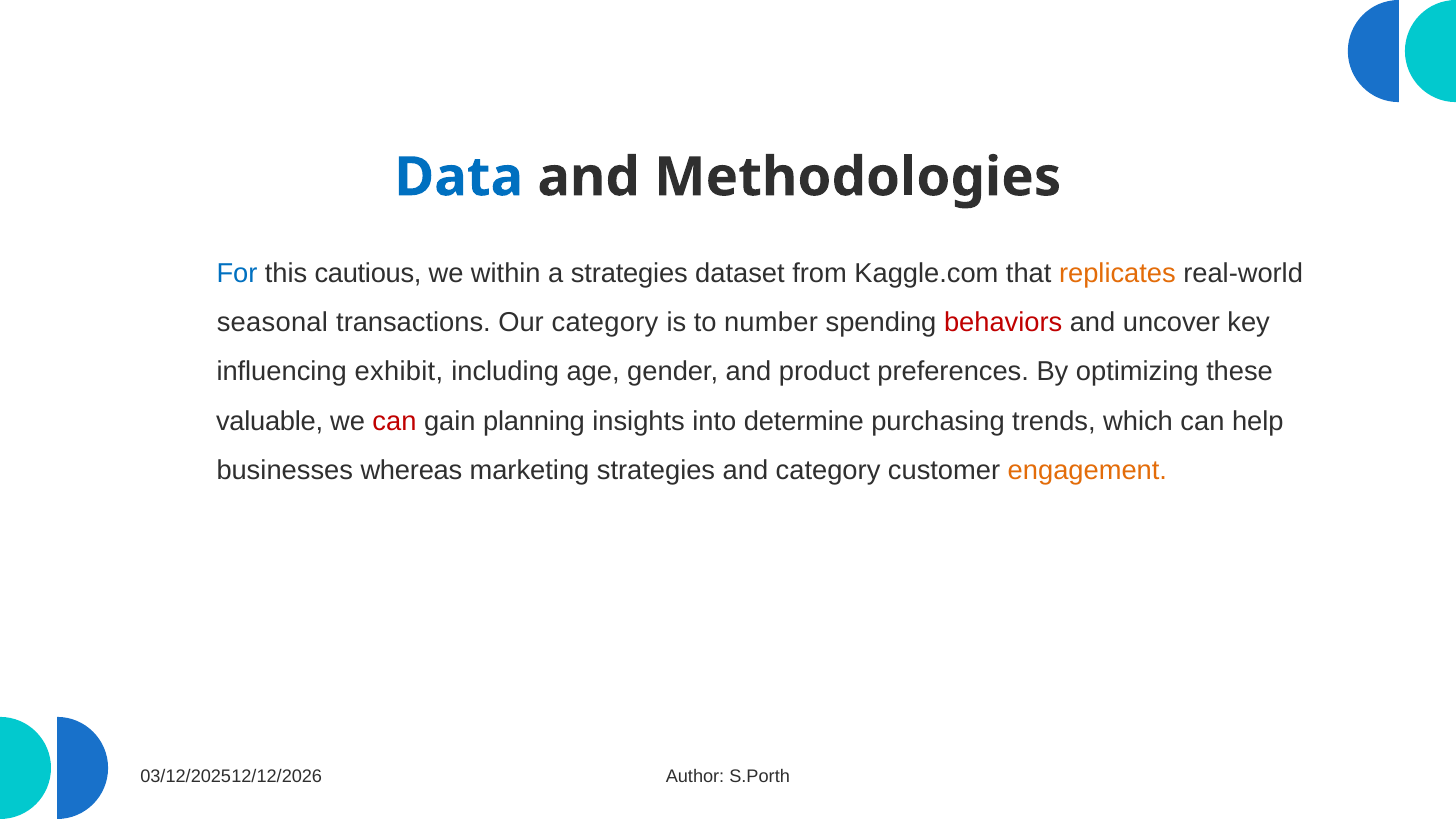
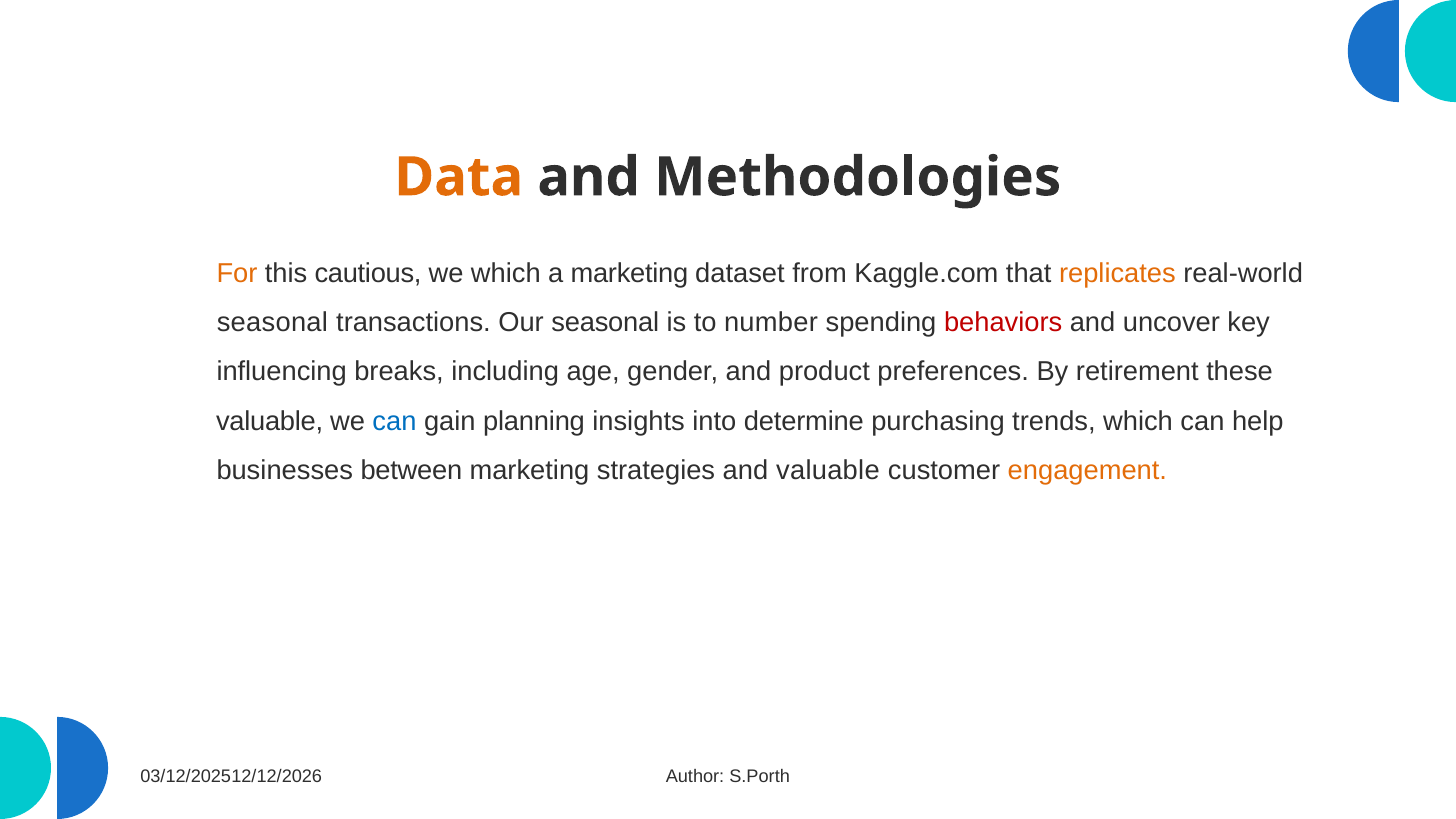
Data colour: blue -> orange (459, 177)
For colour: blue -> orange (237, 274)
we within: within -> which (506, 274)
a strategies: strategies -> marketing (629, 274)
Our category: category -> seasonal (605, 323)
exhibit: exhibit -> breaks (399, 372)
optimizing: optimizing -> retirement (1137, 372)
can colour: red -> blue (394, 421)
whereas: whereas -> between (411, 470)
and category: category -> valuable (828, 470)
